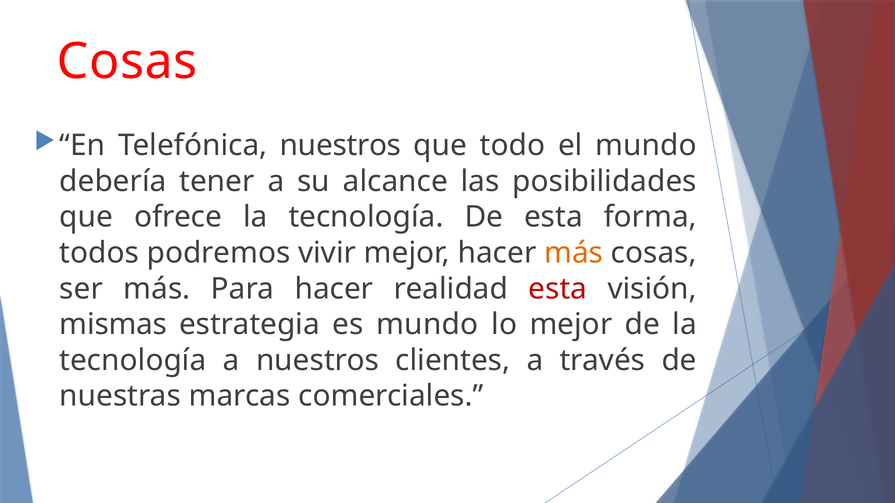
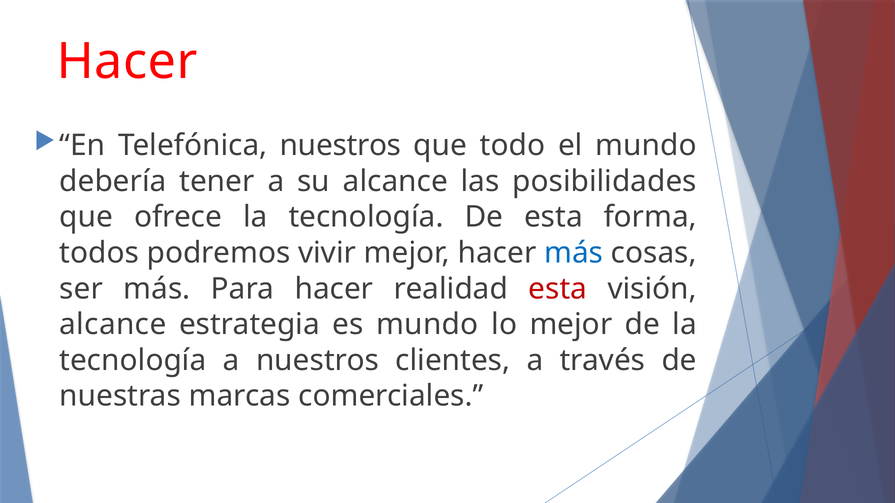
Cosas: Cosas -> Hacer (127, 62)
más colour: orange -> blue (574, 253)
mismas: mismas -> alcance (113, 325)
